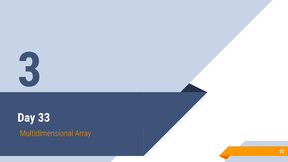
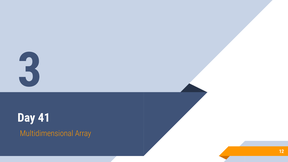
33: 33 -> 41 (44, 118)
